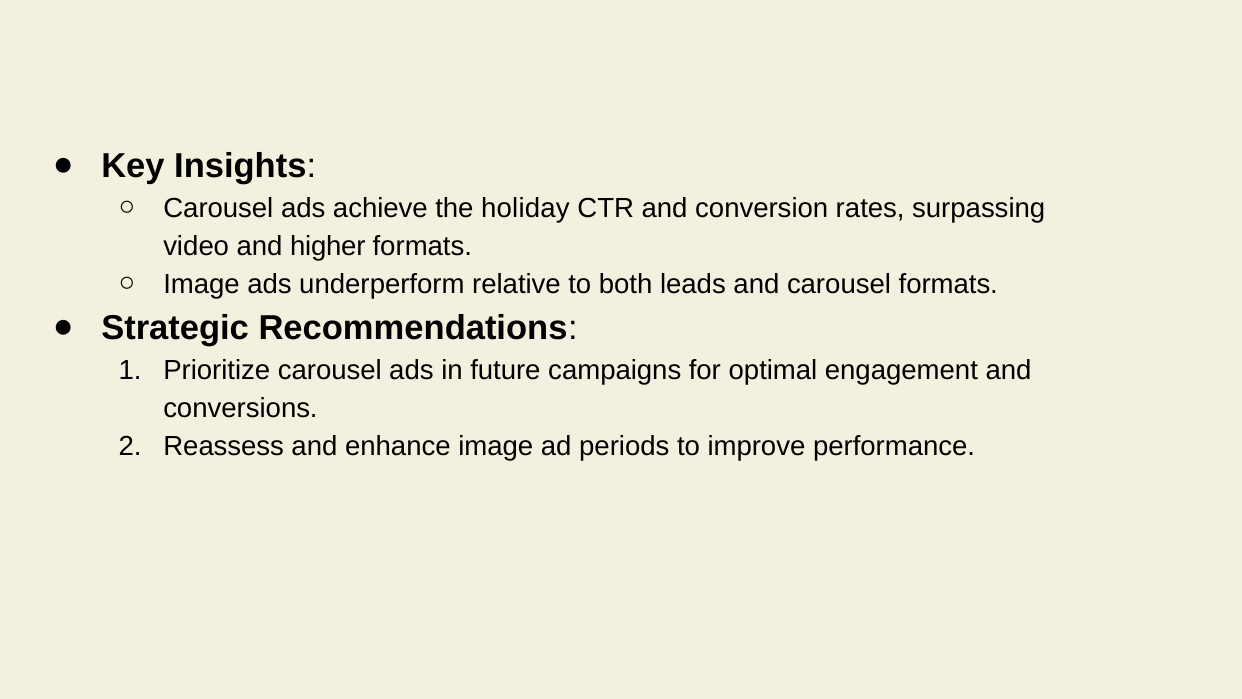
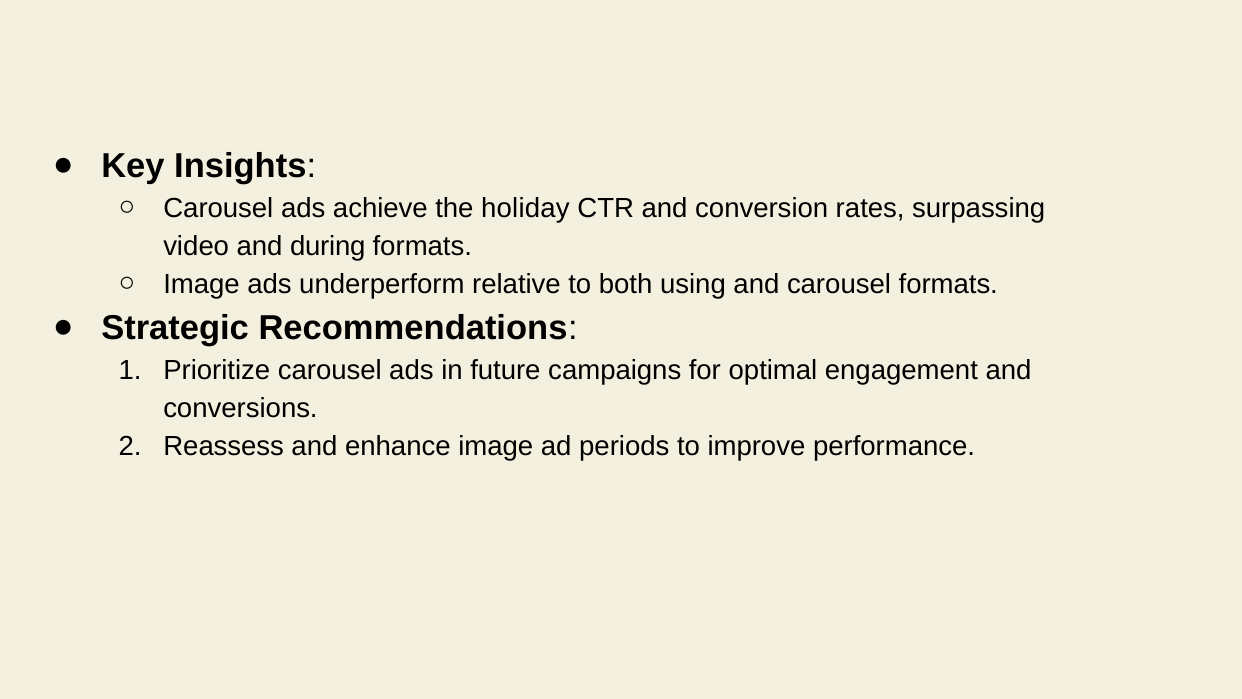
higher: higher -> during (328, 246)
leads: leads -> using (693, 284)
